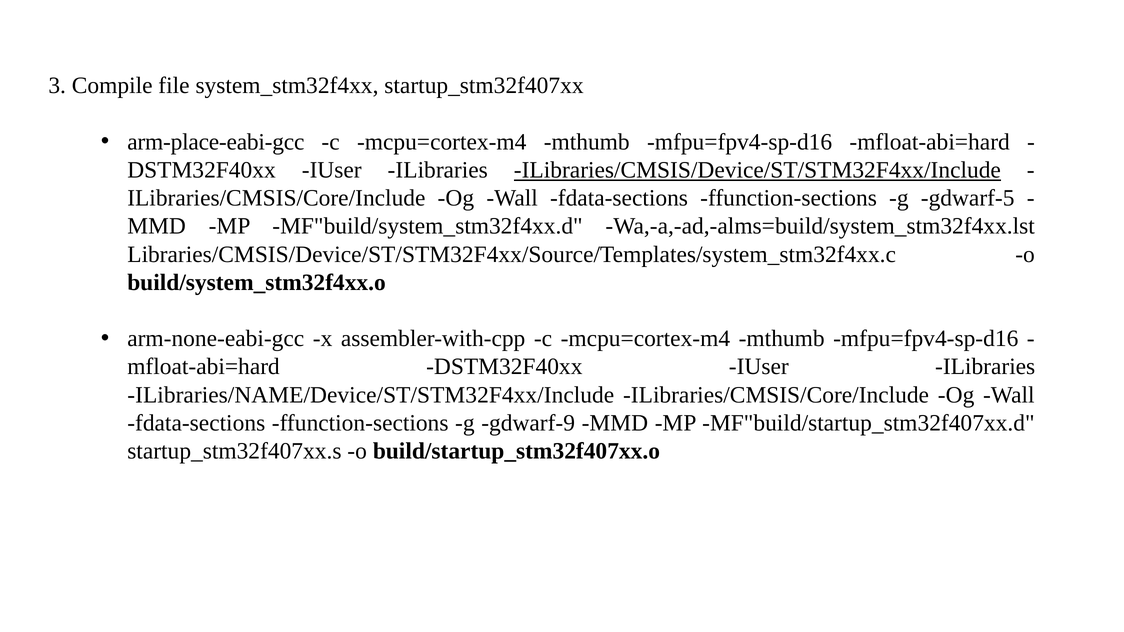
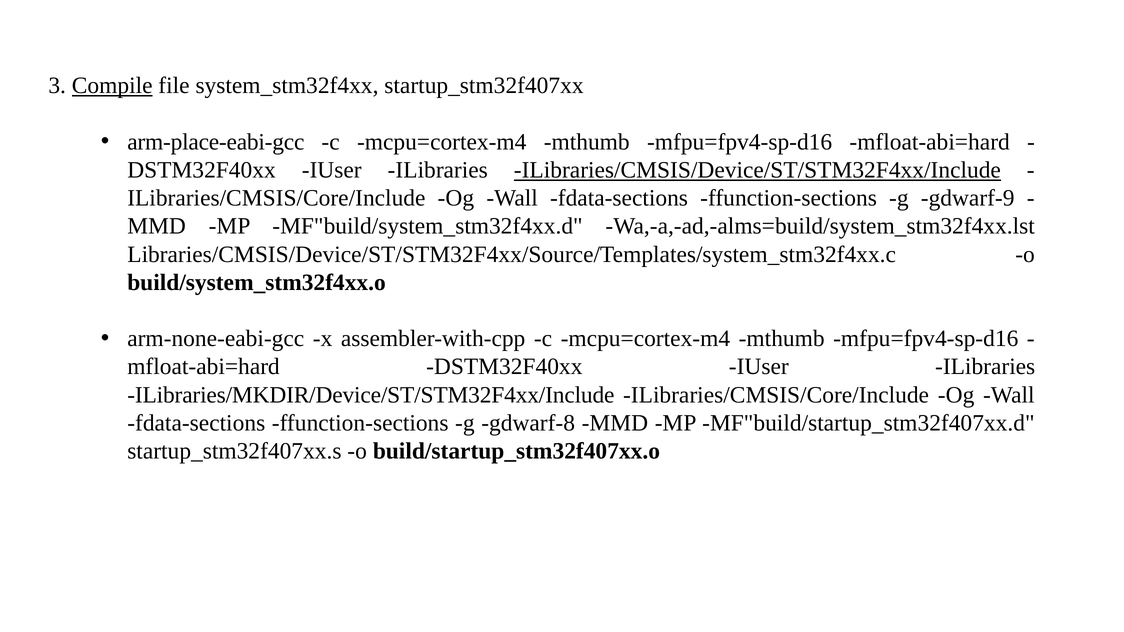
Compile underline: none -> present (112, 86)
gdwarf-5: gdwarf-5 -> gdwarf-9 (968, 198)
ILibraries/NAME/Device/ST/STM32F4xx/Include: ILibraries/NAME/Device/ST/STM32F4xx/Include -> ILibraries/MKDIR/Device/ST/STM32F4xx/Include (371, 395)
gdwarf-9: gdwarf-9 -> gdwarf-8 (528, 423)
